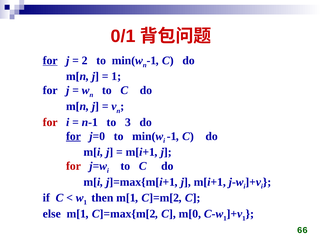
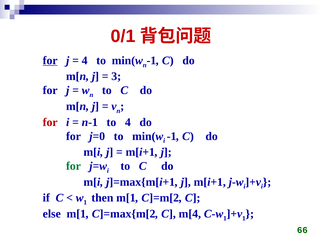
2: 2 -> 4 (85, 60)
1: 1 -> 3 (116, 76)
to 3: 3 -> 4 (128, 122)
for underline: present -> none (73, 136)
for colour: red -> green (73, 166)
m[0: m[0 -> m[4 (190, 213)
